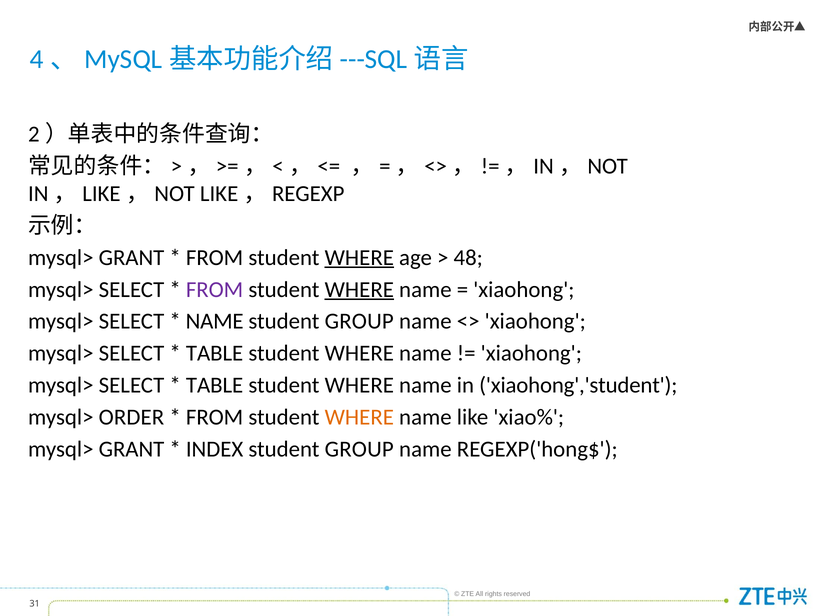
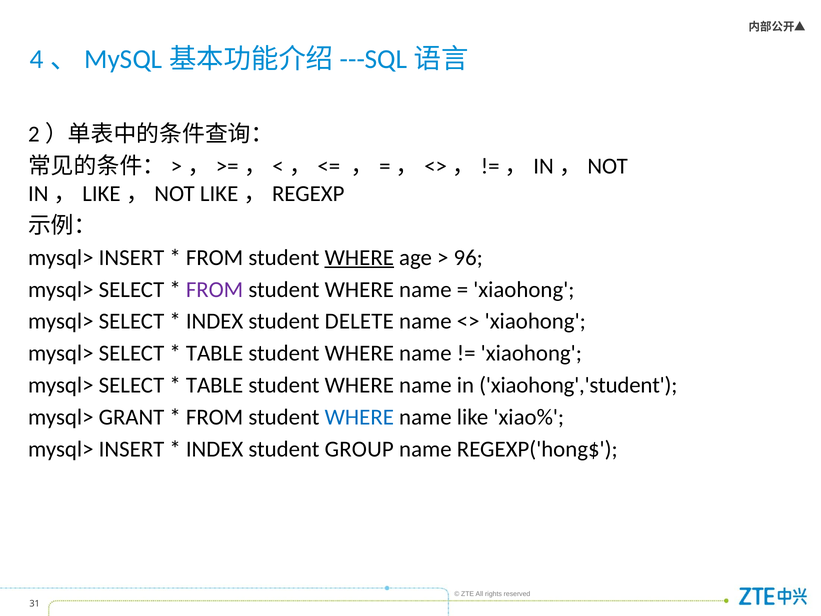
GRANT: GRANT -> INSERT (131, 257)
48: 48 -> 96 (468, 257)
WHERE underline: present -> none (359, 289)
NAME: NAME -> INDEX (215, 321)
GROUP: GROUP -> DELETE (359, 321)
ORDER: ORDER -> GRANT (131, 417)
WHERE colour: orange -> blue (359, 417)
GRANT: GRANT -> INSERT (131, 449)
